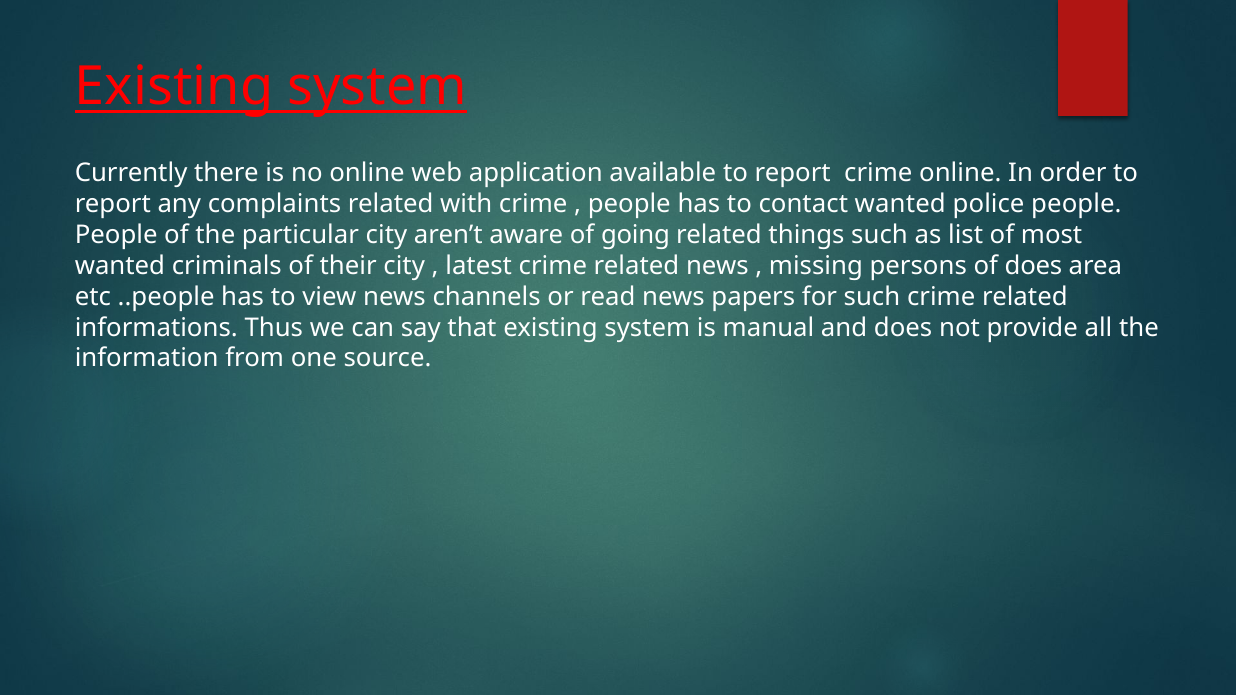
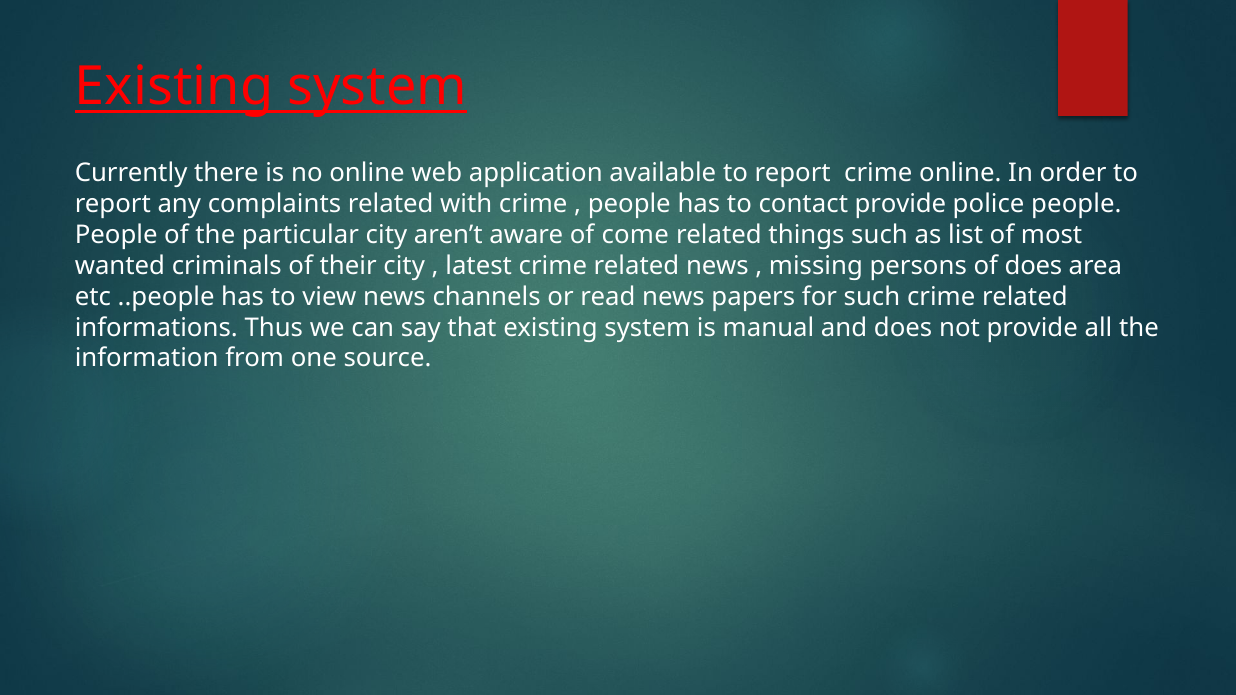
contact wanted: wanted -> provide (900, 204)
going: going -> come (635, 235)
